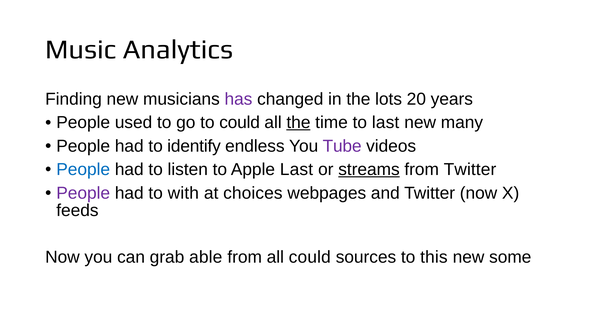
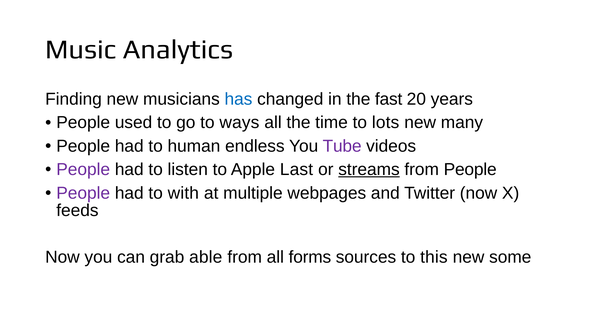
has colour: purple -> blue (238, 99)
lots: lots -> fast (389, 99)
to could: could -> ways (239, 123)
the underline: present -> none (298, 123)
to last: last -> lots (386, 123)
identify: identify -> human (194, 146)
People colour: blue -> purple (83, 170)
from Twitter: Twitter -> People (470, 170)
choices: choices -> multiple (253, 193)
all could: could -> forms (310, 258)
